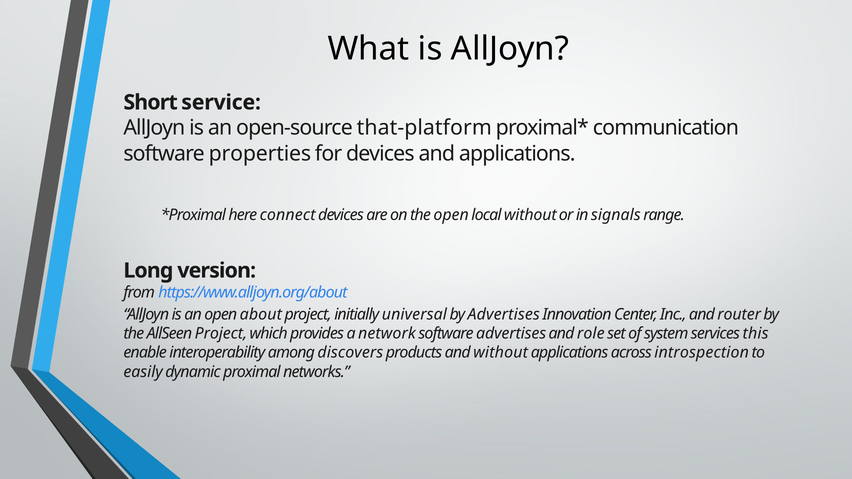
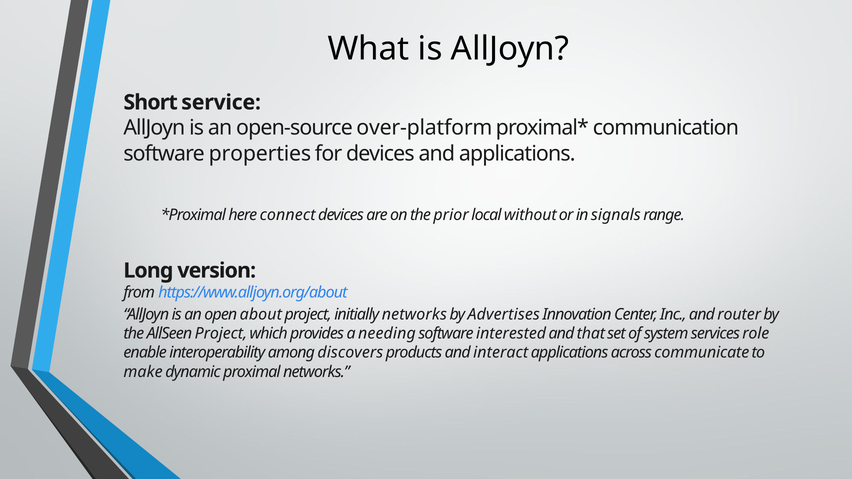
that-platform: that-platform -> over-platform (424, 128)
the open: open -> prior (451, 215)
initially universal: universal -> networks (414, 314)
network: network -> needing (387, 334)
software advertises: advertises -> interested (511, 334)
role: role -> that (591, 334)
this: this -> role (756, 334)
and without: without -> interact (501, 353)
introspection: introspection -> communicate (702, 353)
easily: easily -> make (143, 372)
